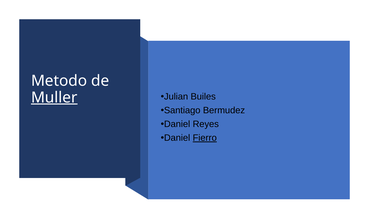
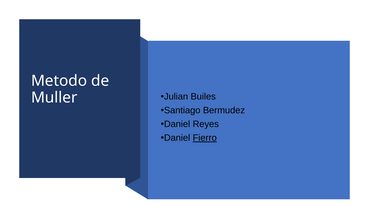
Muller underline: present -> none (54, 98)
